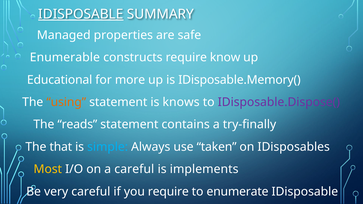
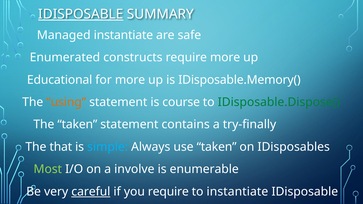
Managed properties: properties -> instantiate (123, 35)
Enumerable: Enumerable -> Enumerated (65, 57)
require know: know -> more (225, 57)
knows: knows -> course (181, 102)
IDisposable.Dispose( colour: purple -> green (279, 102)
The reads: reads -> taken (77, 125)
Most colour: yellow -> light green (48, 169)
a careful: careful -> involve (134, 169)
implements: implements -> enumerable (204, 169)
careful underline: none -> present (91, 192)
to enumerate: enumerate -> instantiate (237, 192)
